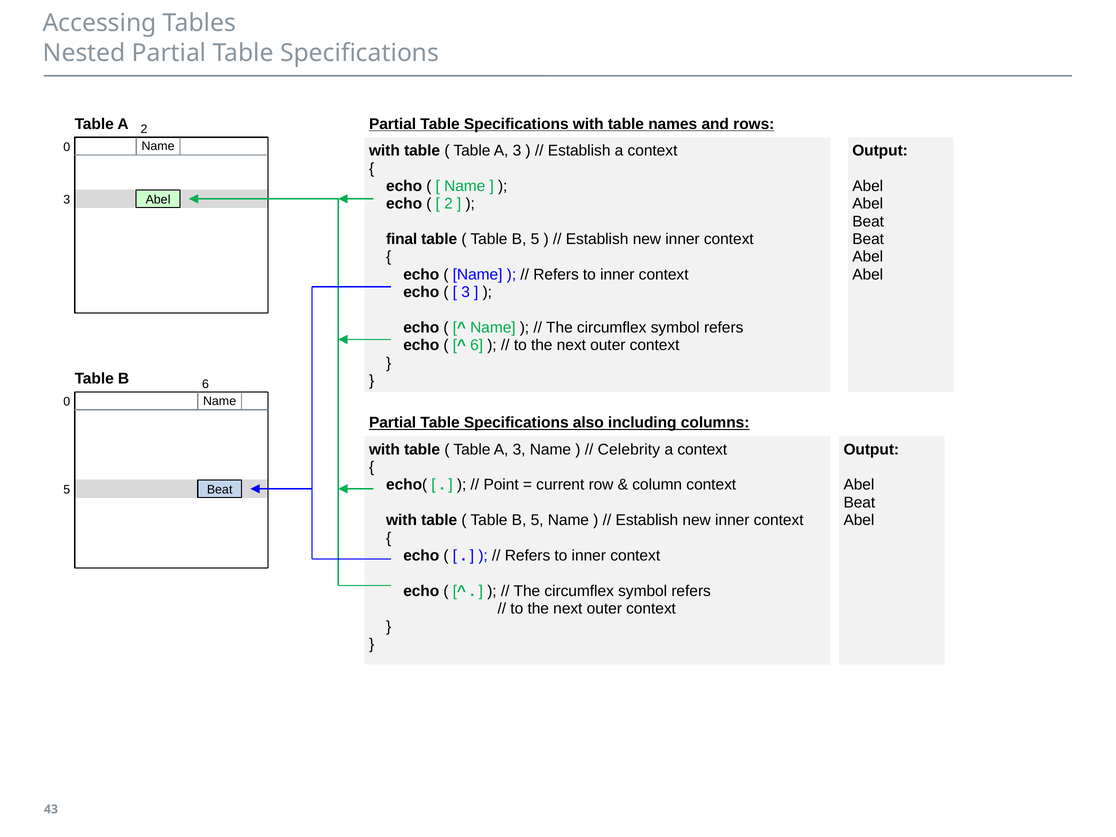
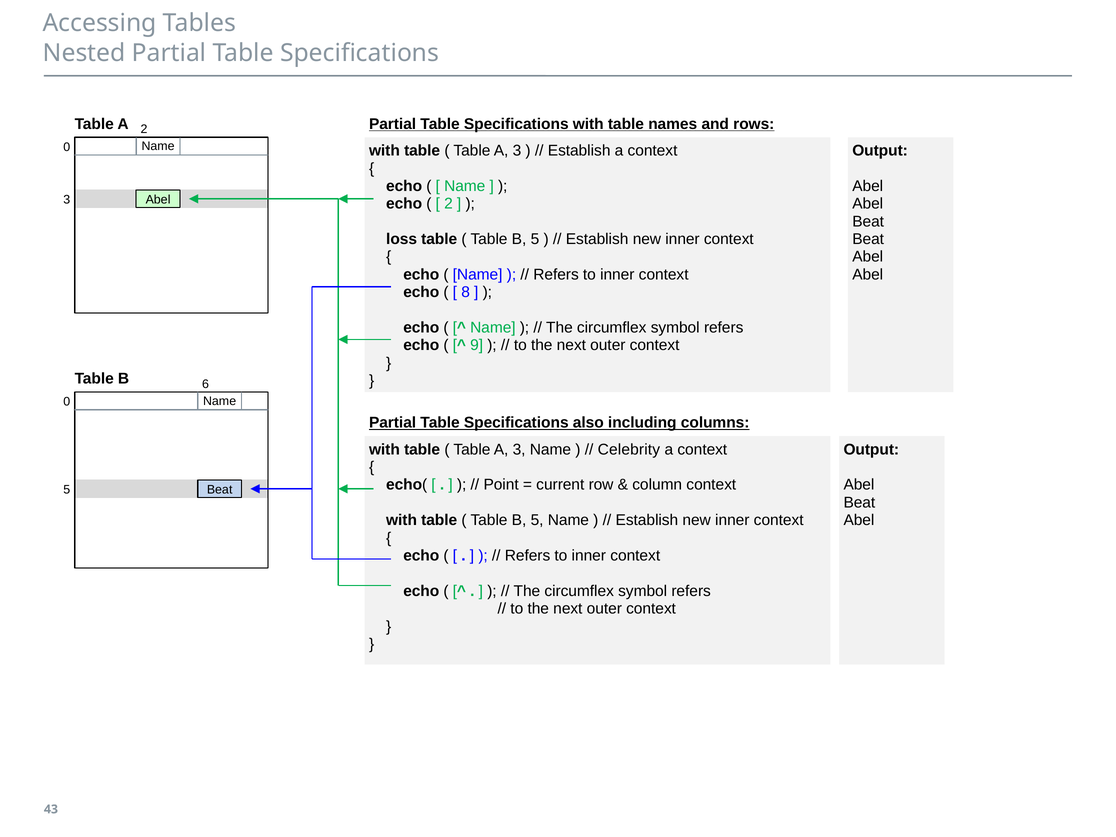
final: final -> loss (402, 239)
3: 3 -> 8 (466, 292)
6: 6 -> 9 (477, 345)
